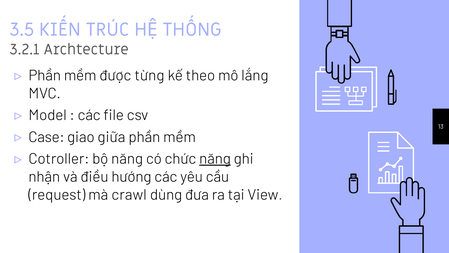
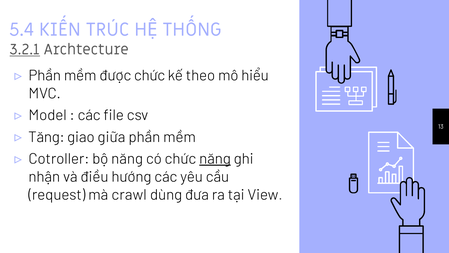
3.5: 3.5 -> 5.4 (22, 30)
3.2.1 underline: none -> present (25, 49)
được từng: từng -> chức (150, 75)
lắng: lắng -> hiểu (255, 75)
Case: Case -> Tăng (46, 137)
